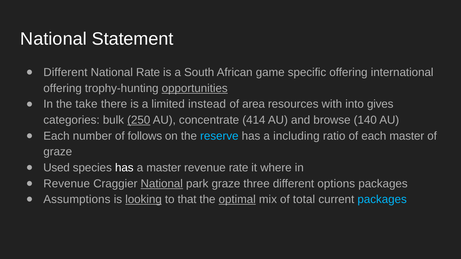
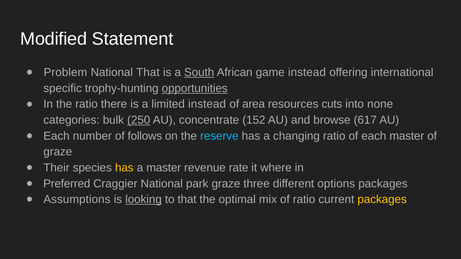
National: National -> Modified (54, 39)
Different: Different -> Problem (65, 72)
National Rate: Rate -> That (148, 72)
South underline: none -> present (199, 72)
game specific: specific -> instead (307, 72)
offering: offering -> specific (63, 88)
the take: take -> ratio (87, 104)
with: with -> cuts (332, 104)
gives: gives -> none (380, 104)
414: 414 -> 152 (254, 120)
140: 140 -> 617 (365, 120)
including: including -> changing (296, 136)
Used: Used -> Their (56, 168)
has colour: white -> yellow (124, 168)
Revenue: Revenue -> Preferred (67, 184)
National underline: present -> none (162, 184)
optimal underline: present -> none (237, 200)
of total: total -> ratio (304, 200)
packages colour: light blue -> yellow (382, 200)
